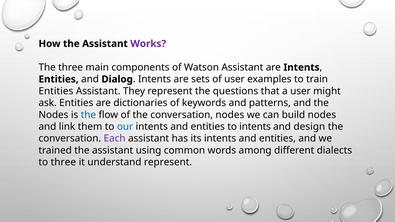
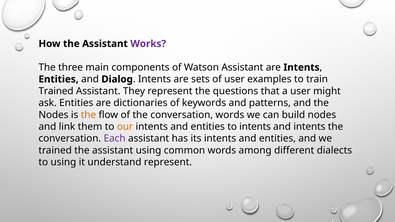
Entities: Entities -> Trained (56, 91)
the colour: blue -> orange (88, 115)
conversation nodes: nodes -> words (230, 115)
our colour: blue -> orange (125, 127)
and design: design -> intents (309, 127)
to three: three -> using (63, 162)
